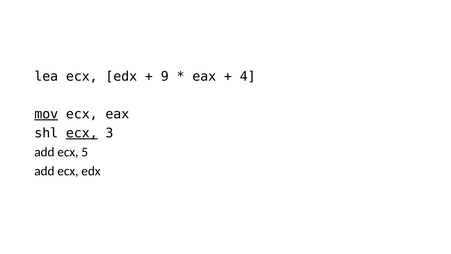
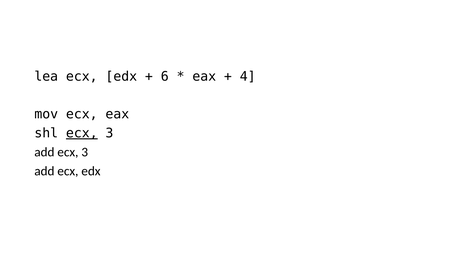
9: 9 -> 6 (165, 76)
mov underline: present -> none (46, 114)
add ecx 5: 5 -> 3 (85, 152)
